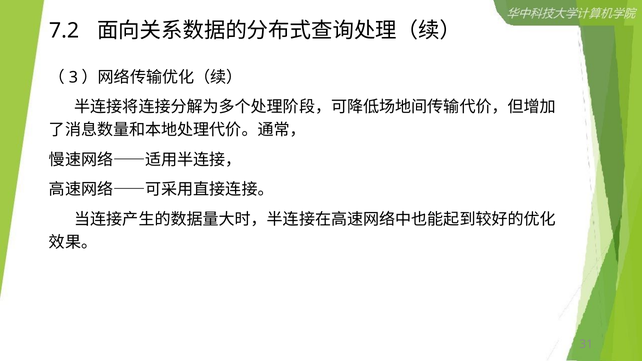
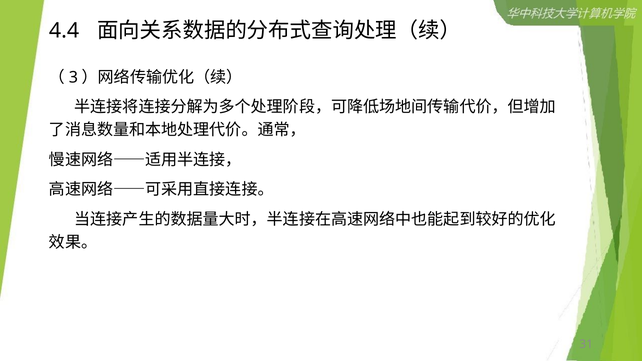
7.2: 7.2 -> 4.4 (64, 31)
